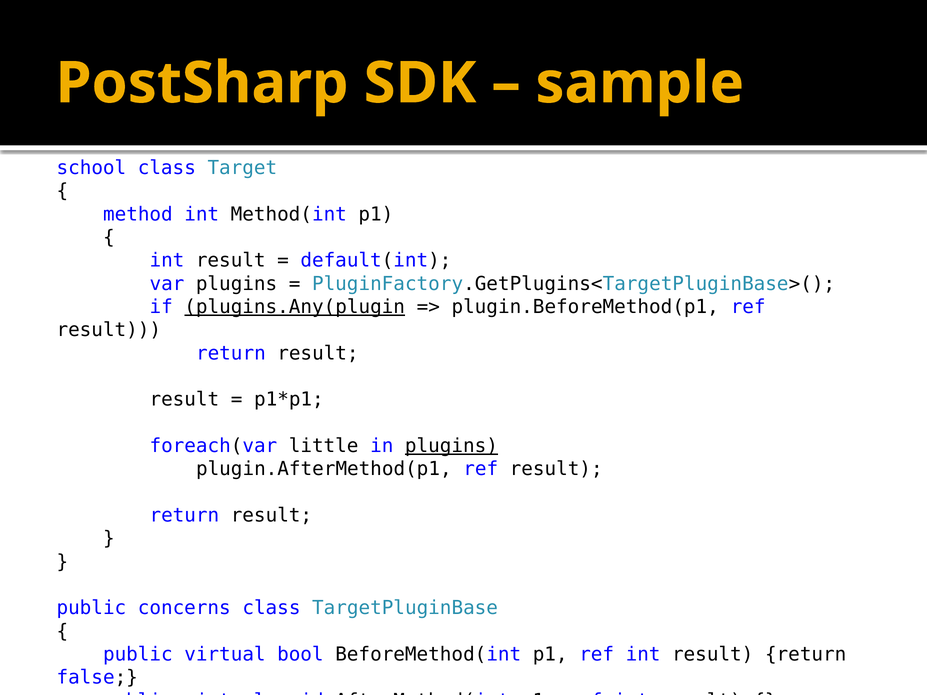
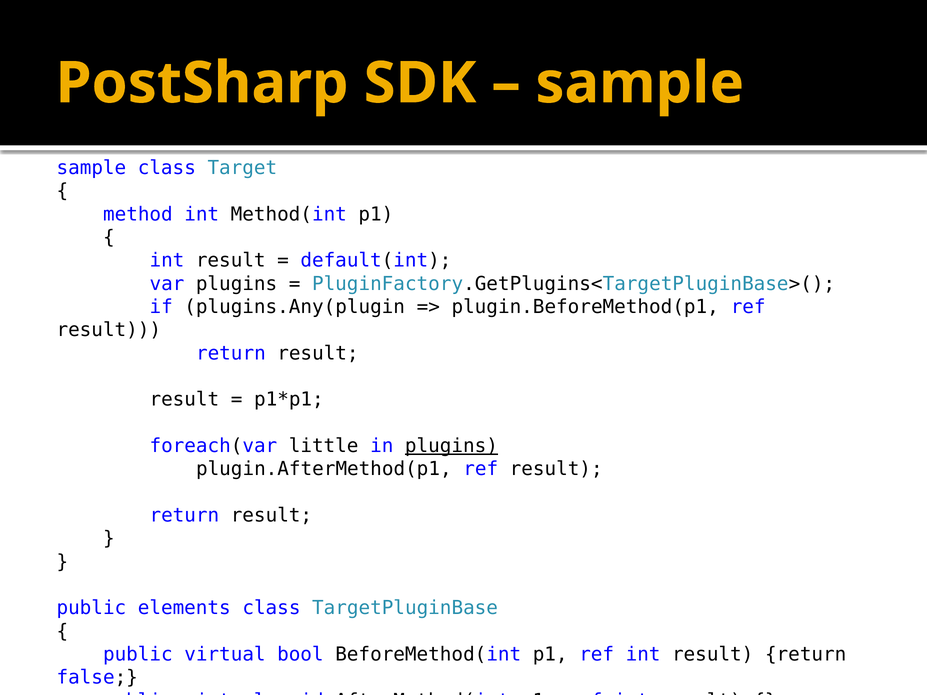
school: school -> sample (91, 168)
plugins.Any(plugin underline: present -> none (295, 307)
concerns: concerns -> elements (184, 608)
